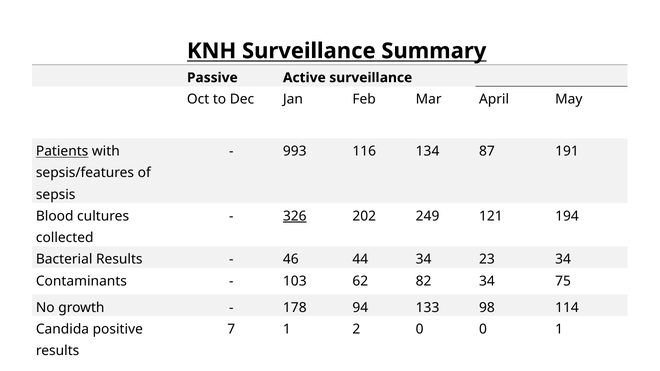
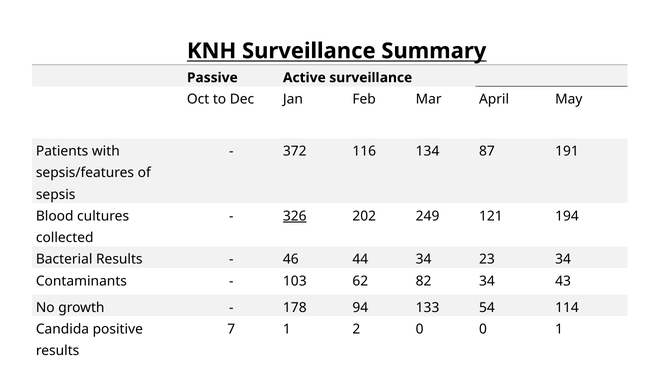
Patients underline: present -> none (62, 151)
993: 993 -> 372 (295, 151)
75: 75 -> 43 (563, 281)
98: 98 -> 54 (487, 308)
